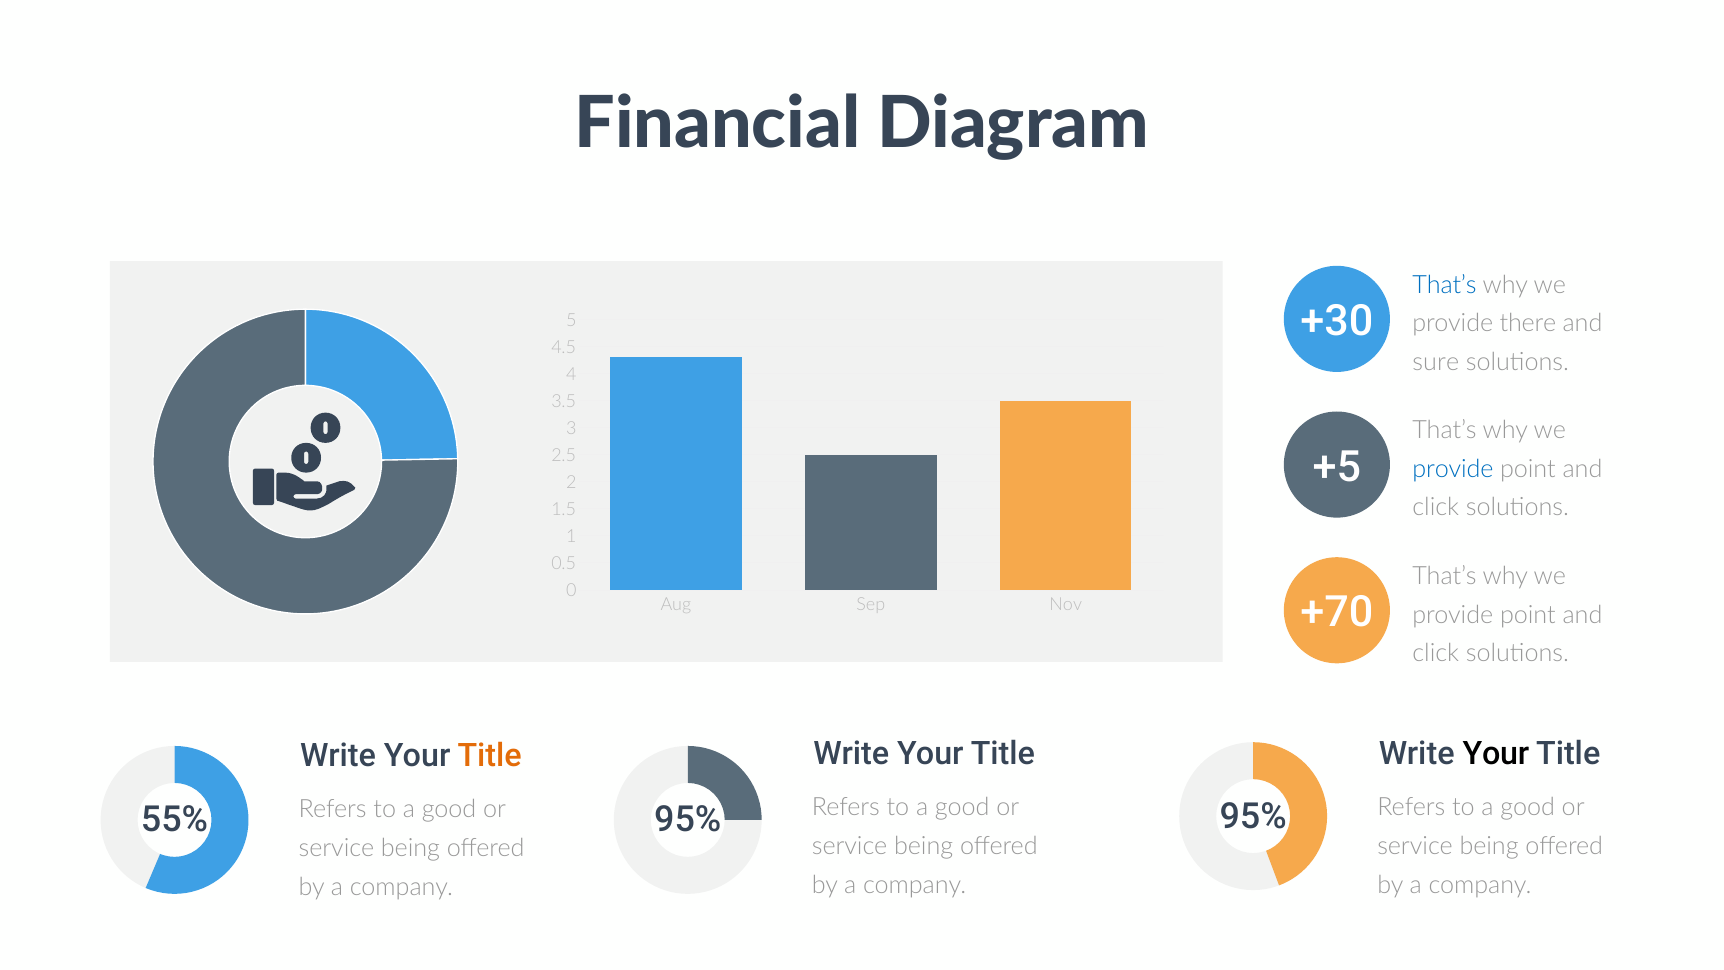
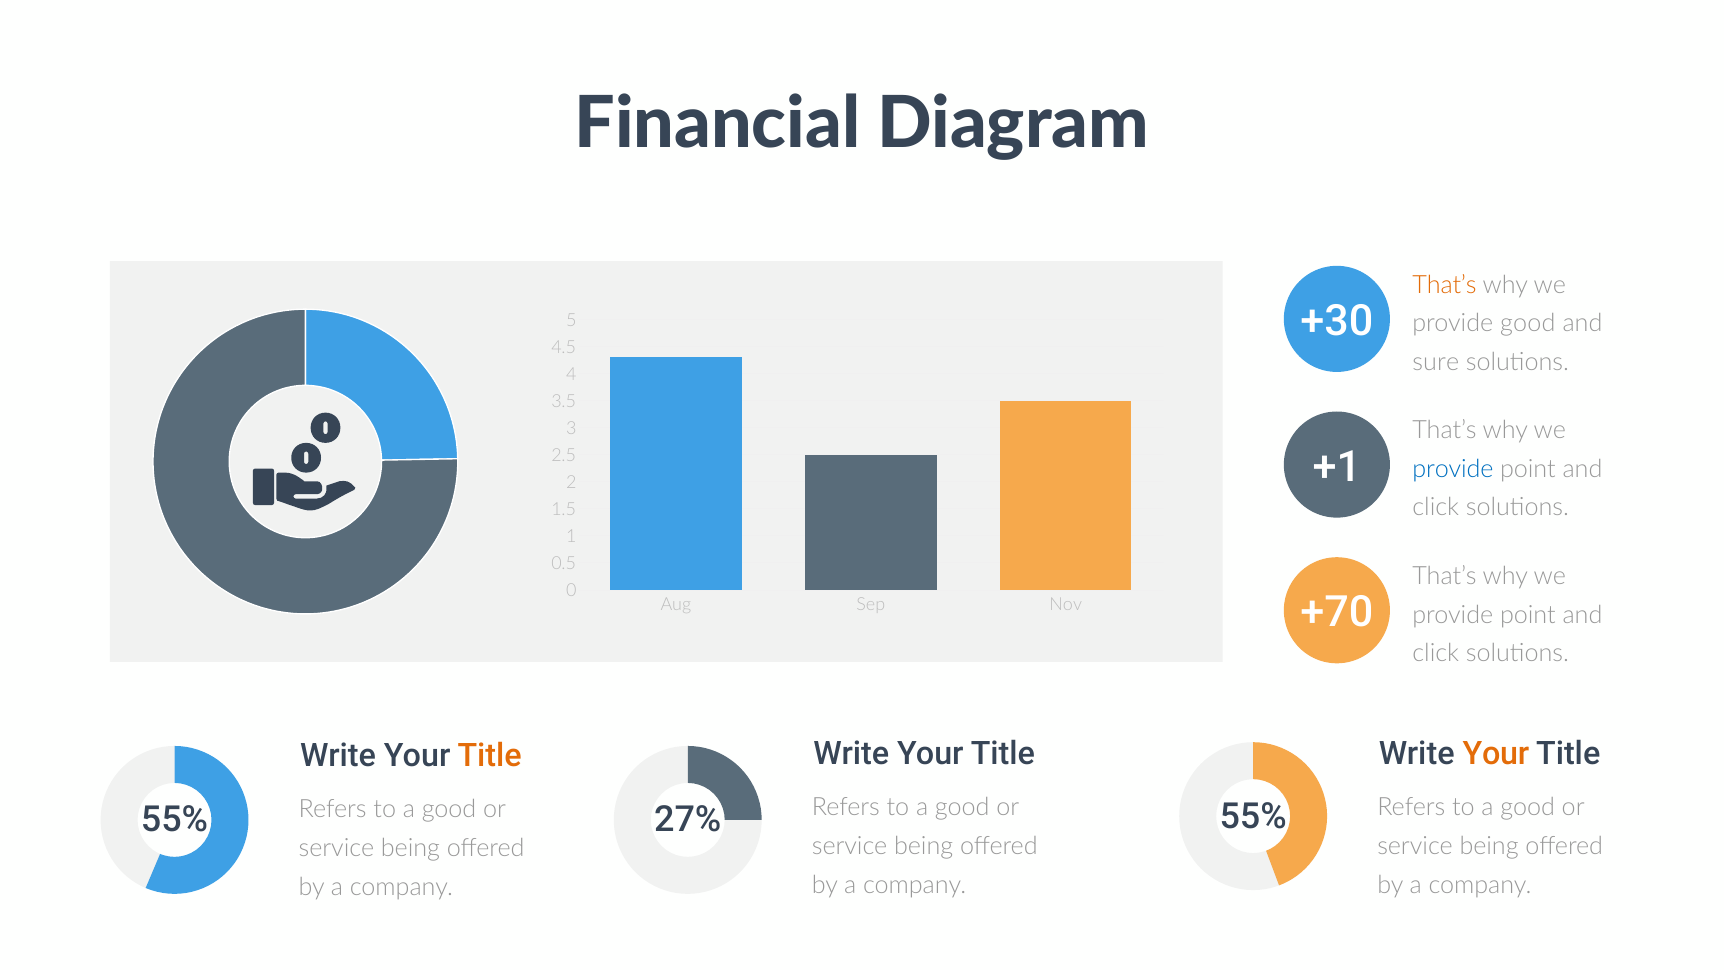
That’s colour: blue -> orange (1445, 285)
provide there: there -> good (1528, 323)
+5: +5 -> +1 (1337, 467)
Your colour: black -> orange (1496, 754)
95%: 95% -> 55% (1253, 816)
95%: 95% -> 27% (688, 820)
